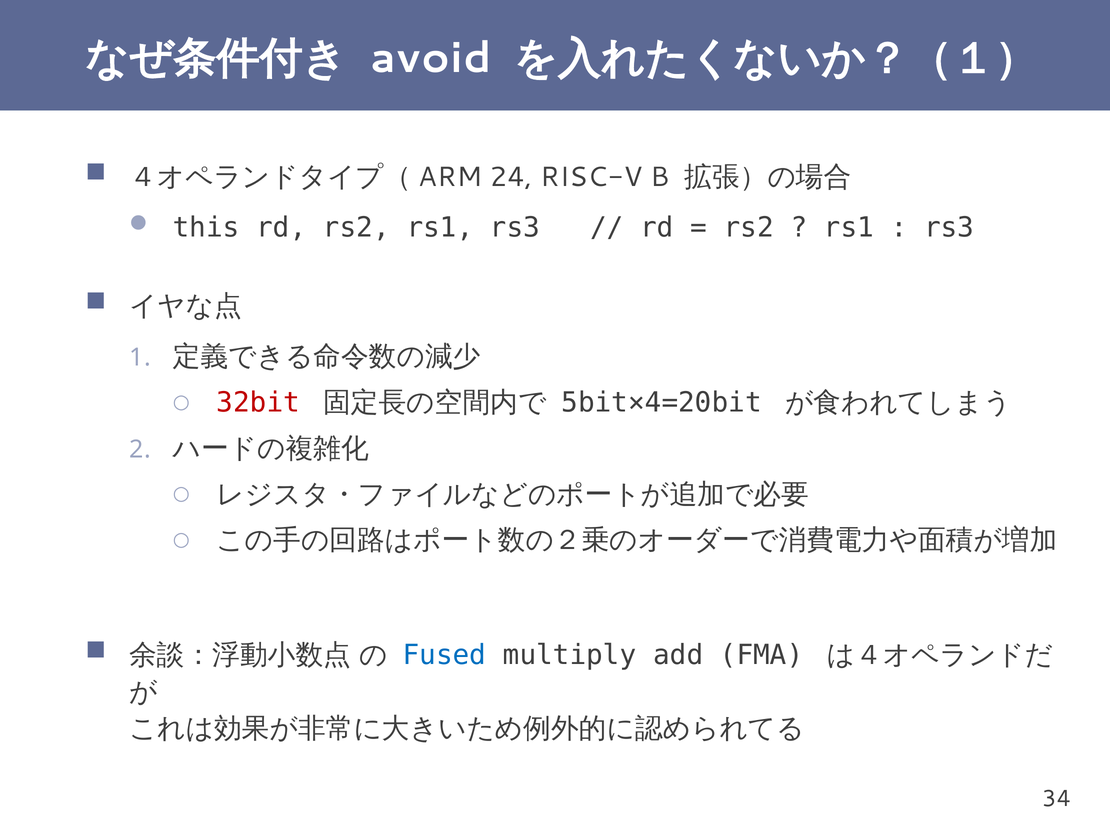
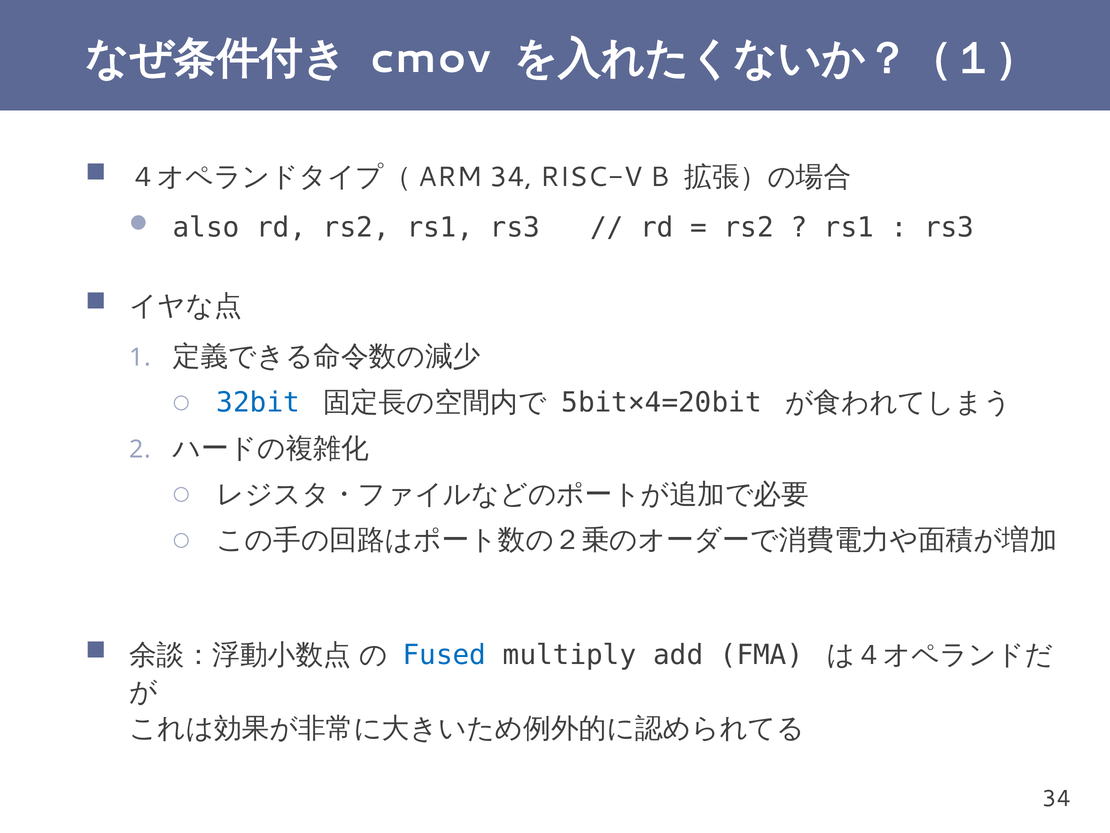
avoid: avoid -> cmov (431, 58)
24: 24 -> 34 (511, 177)
this: this -> also (206, 228)
32bit colour: red -> blue (258, 402)
